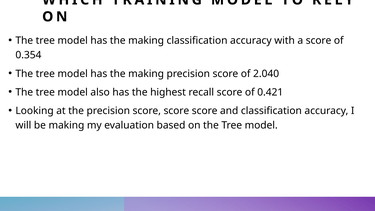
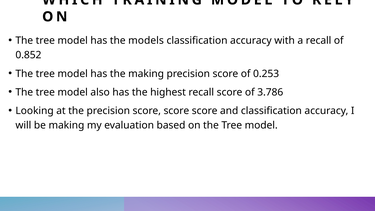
making: making -> models (146, 40)
a score: score -> recall (319, 40)
0.354: 0.354 -> 0.852 (28, 55)
2.040: 2.040 -> 0.253 (266, 74)
0.421: 0.421 -> 3.786 (270, 92)
